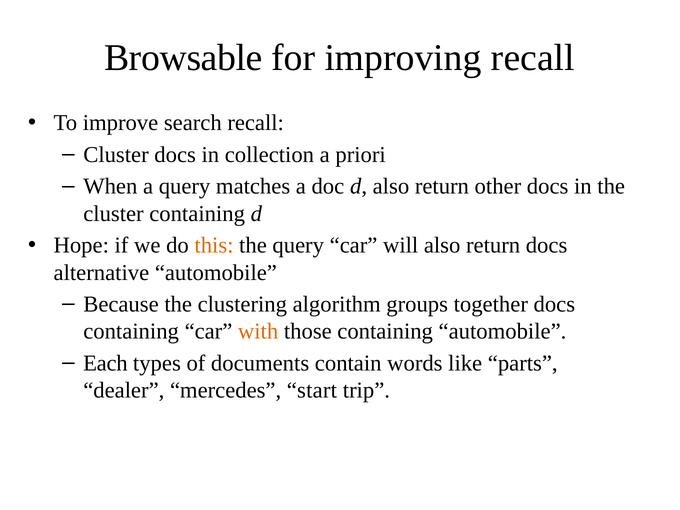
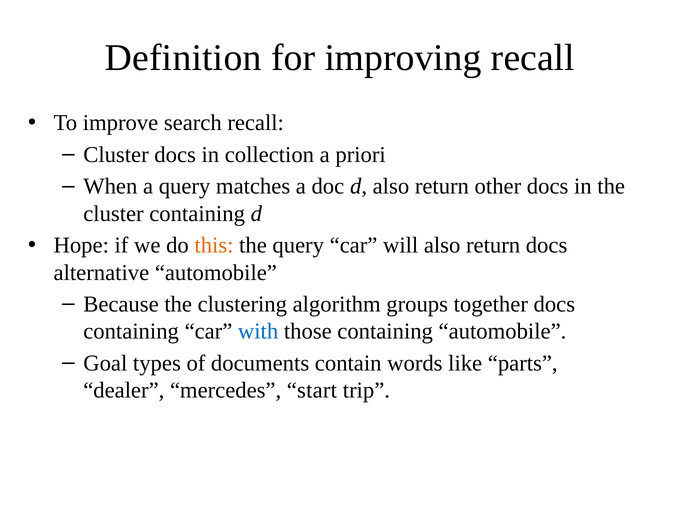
Browsable: Browsable -> Definition (183, 58)
with colour: orange -> blue (258, 331)
Each: Each -> Goal (105, 363)
